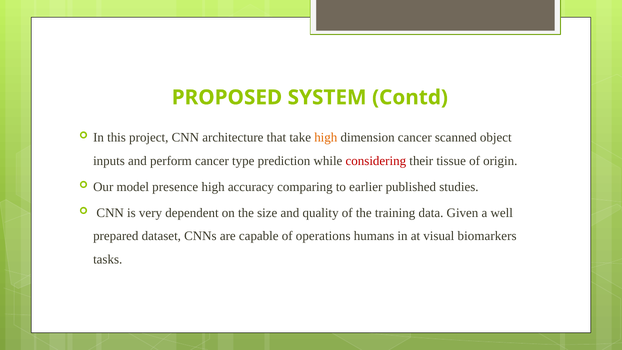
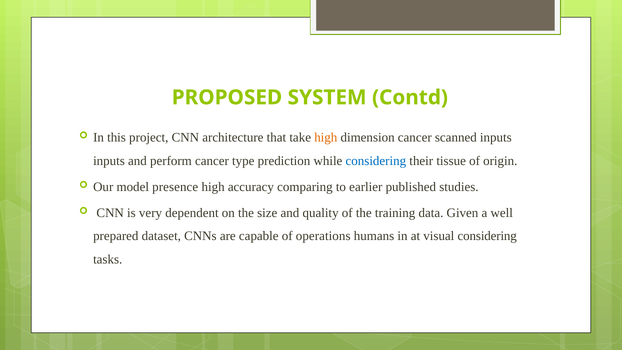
scanned object: object -> inputs (496, 137)
considering colour: red -> blue (376, 161)
visual biomarkers: biomarkers -> considering (487, 236)
